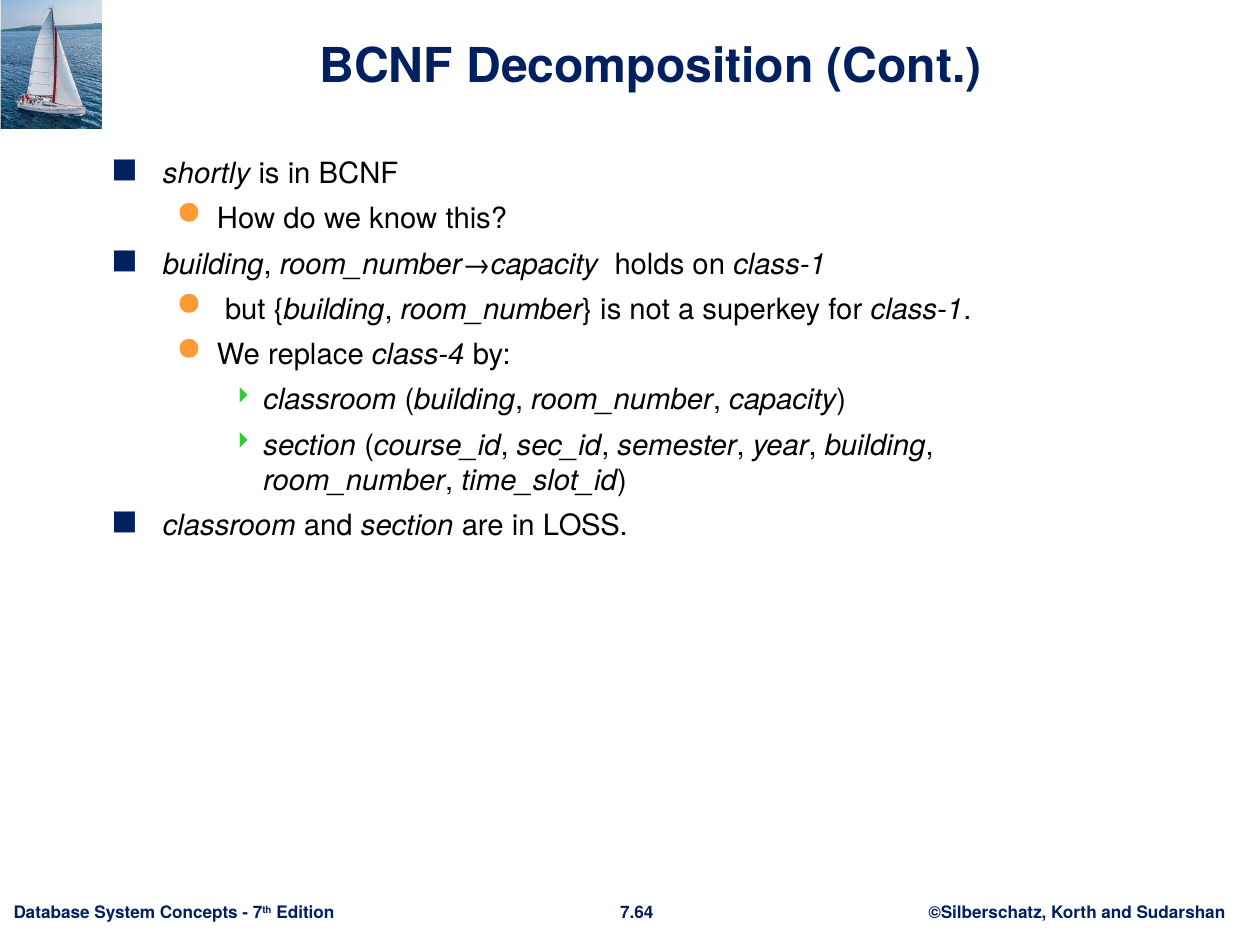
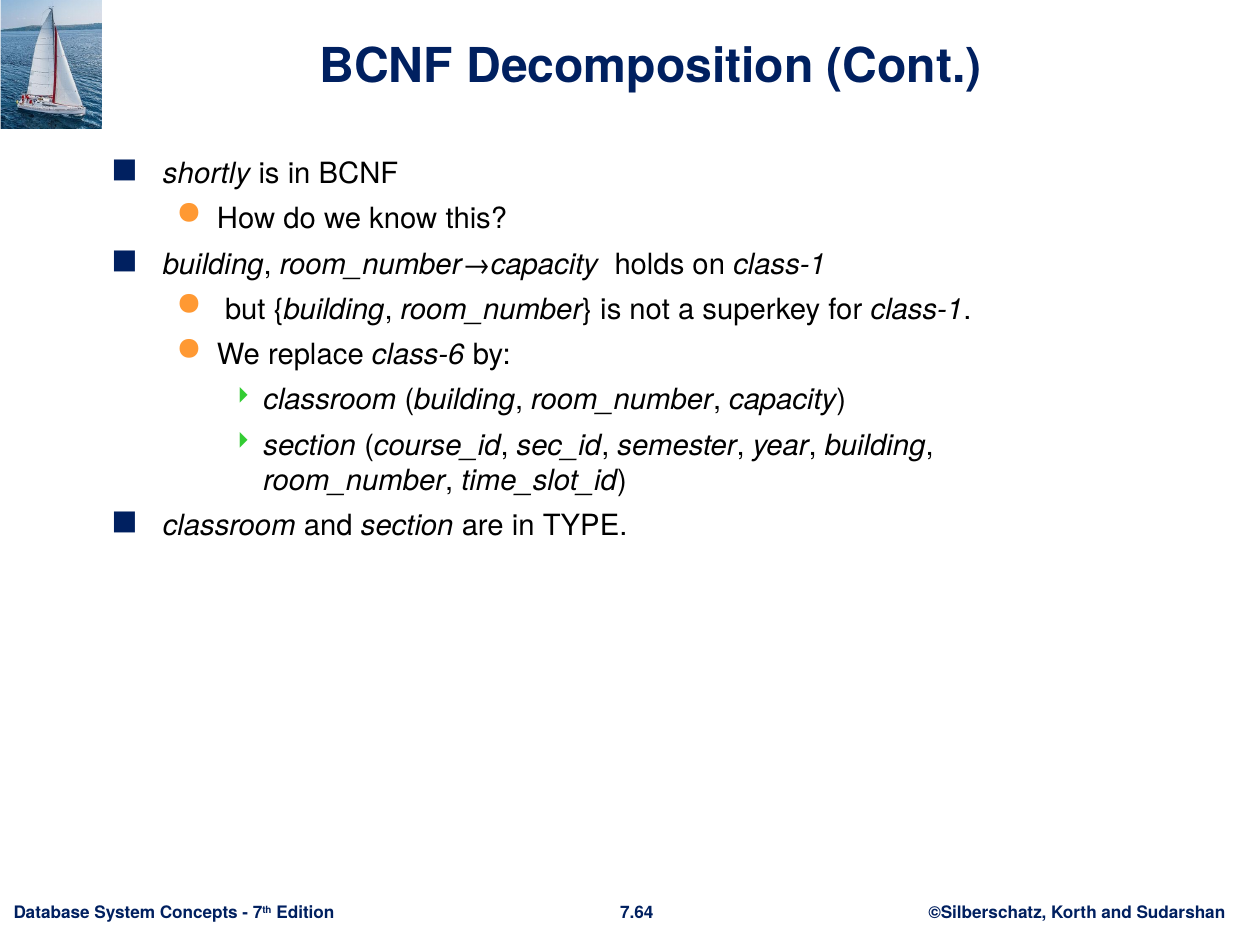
class-4: class-4 -> class-6 (418, 355)
LOSS: LOSS -> TYPE (585, 526)
